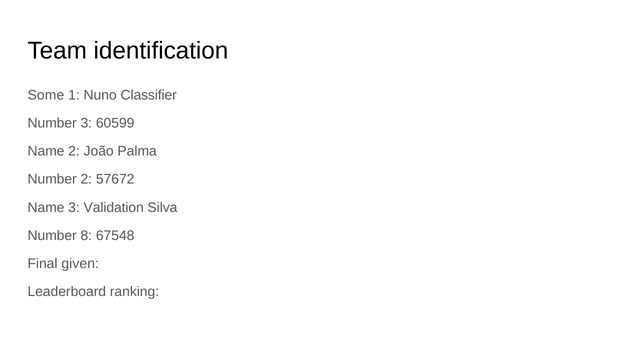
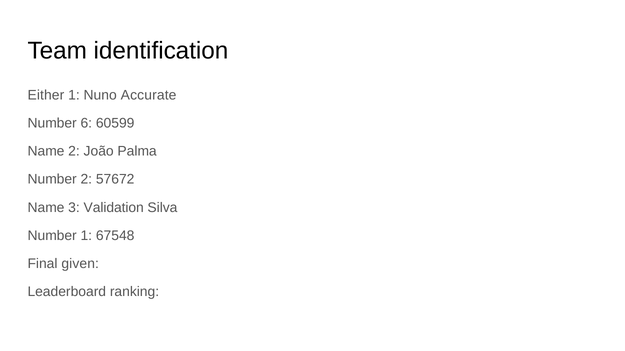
Some: Some -> Either (46, 95)
Classifier: Classifier -> Accurate (149, 95)
Number 3: 3 -> 6 (86, 123)
Number 8: 8 -> 1 (86, 236)
